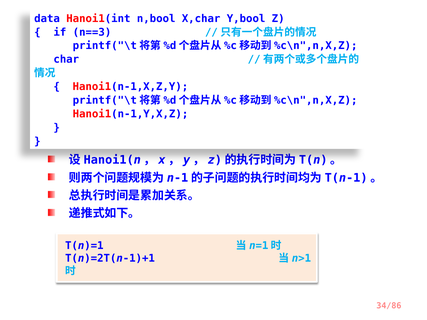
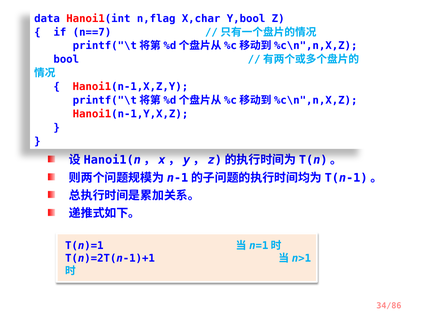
n,bool: n,bool -> n,flag (156, 19)
n==3: n==3 -> n==7 (92, 32)
char: char -> bool (66, 59)
